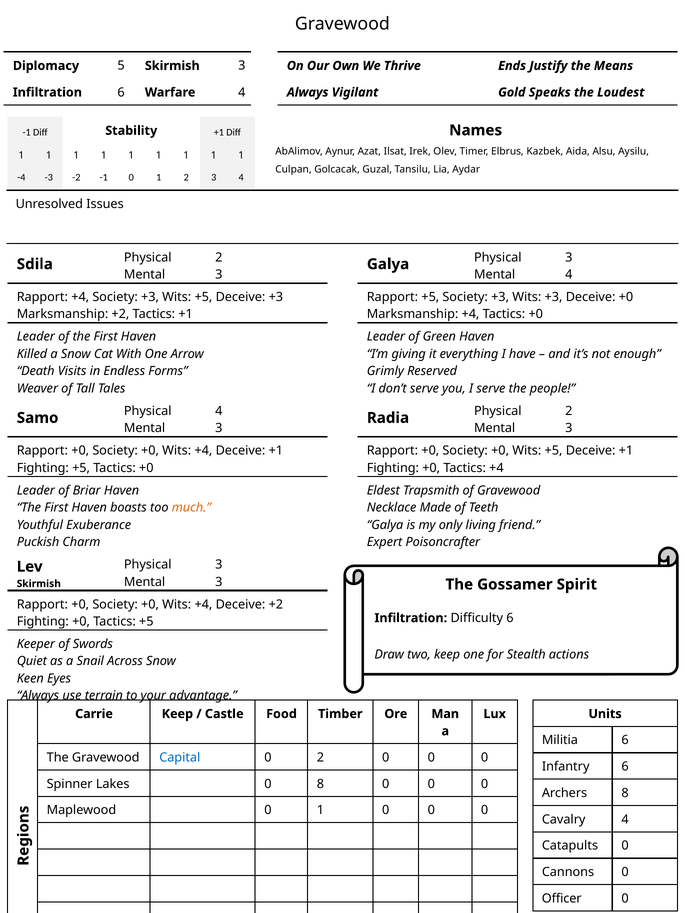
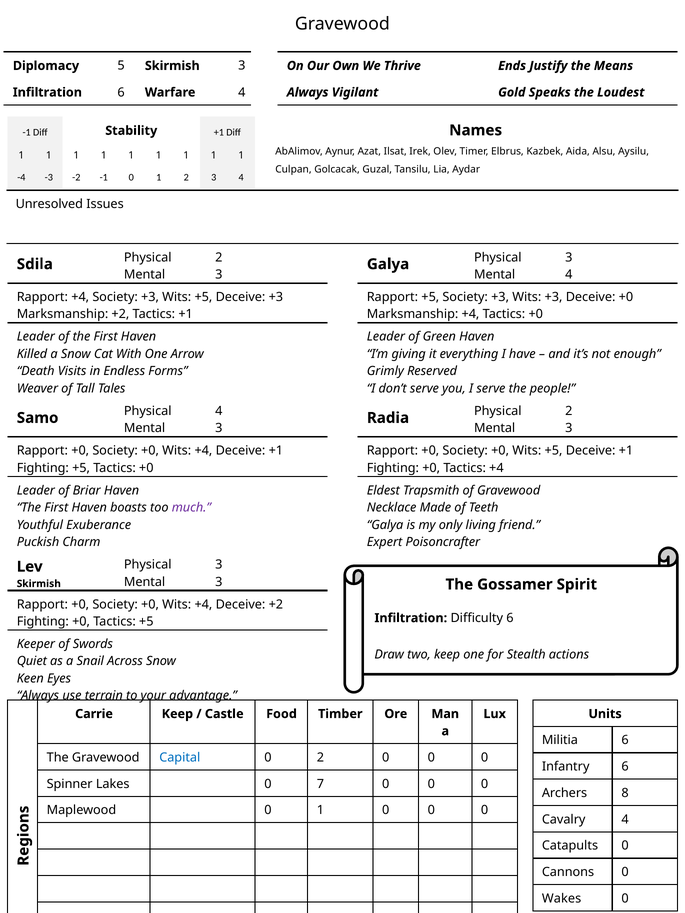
much colour: orange -> purple (191, 508)
0 8: 8 -> 7 (320, 784)
Officer: Officer -> Wakes (562, 899)
